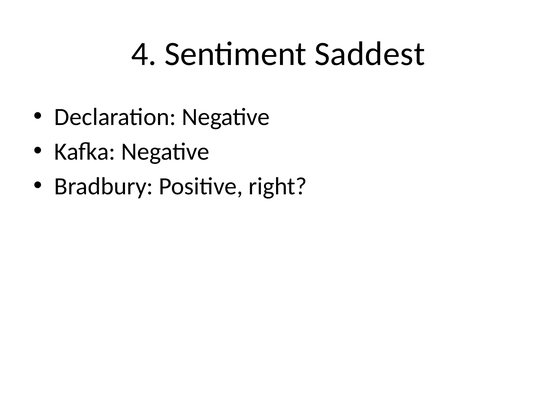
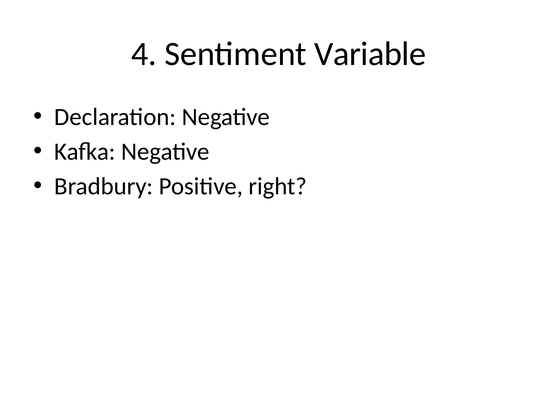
Saddest: Saddest -> Variable (370, 54)
